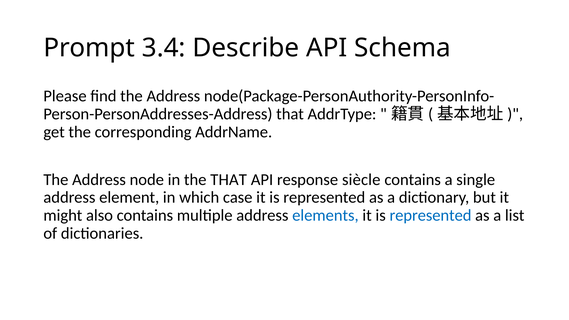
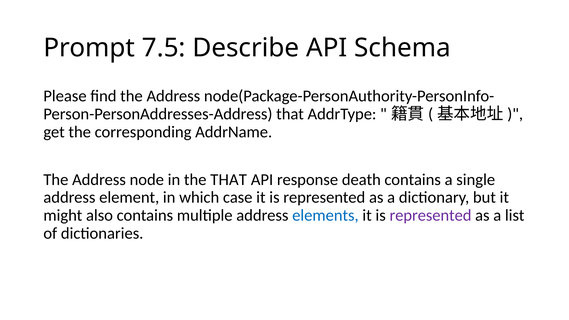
3.4: 3.4 -> 7.5 (164, 48)
siècle: siècle -> death (361, 180)
represented colour: blue -> purple (430, 215)
